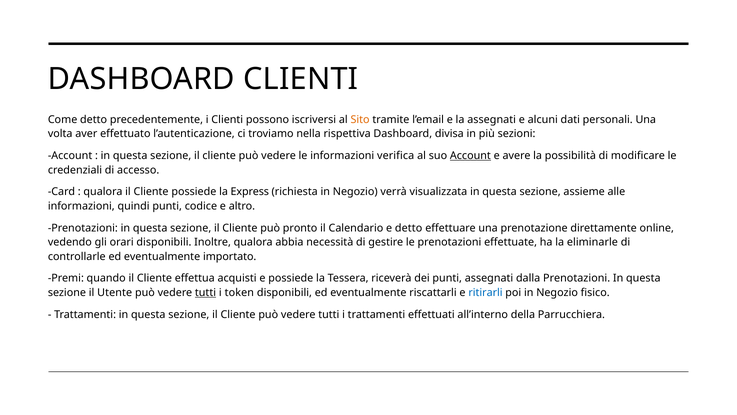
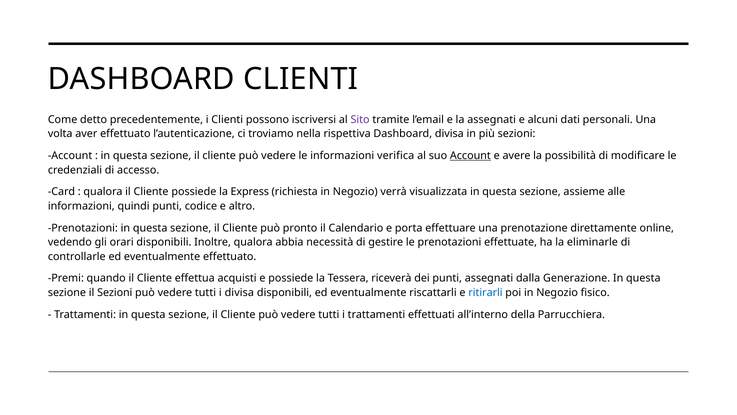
Sito colour: orange -> purple (360, 120)
e detto: detto -> porta (409, 228)
eventualmente importato: importato -> effettuato (230, 256)
dalla Prenotazioni: Prenotazioni -> Generazione (577, 278)
il Utente: Utente -> Sezioni (115, 292)
tutti underline: present -> none (206, 292)
i token: token -> divisa (239, 292)
